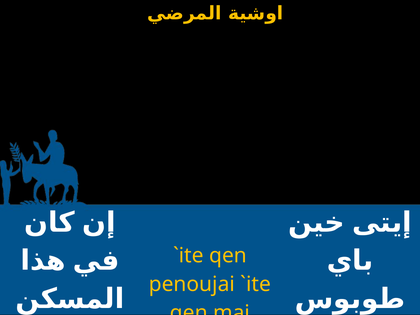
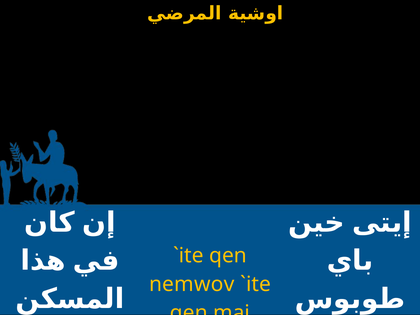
penoujai: penoujai -> nemwov (192, 284)
